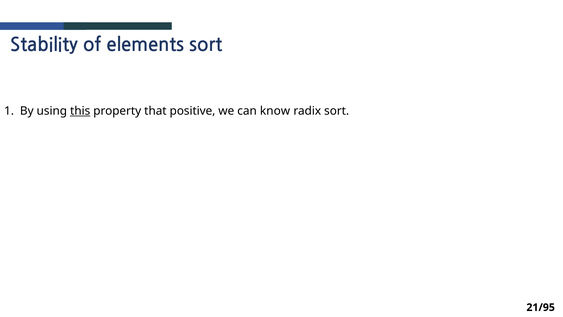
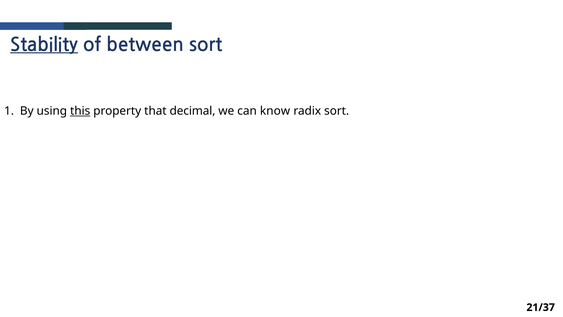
Stability underline: none -> present (44, 45)
elements: elements -> between (145, 45)
positive: positive -> decimal (193, 111)
21/95: 21/95 -> 21/37 (541, 307)
